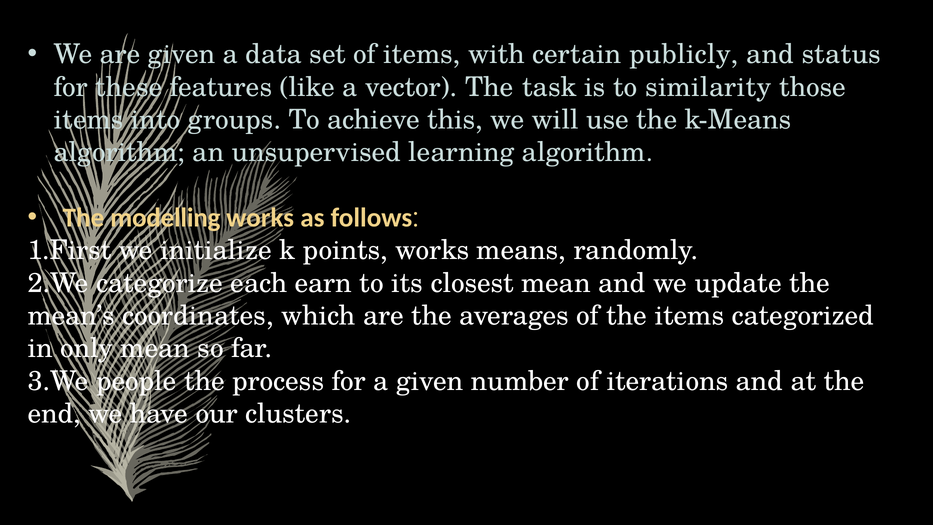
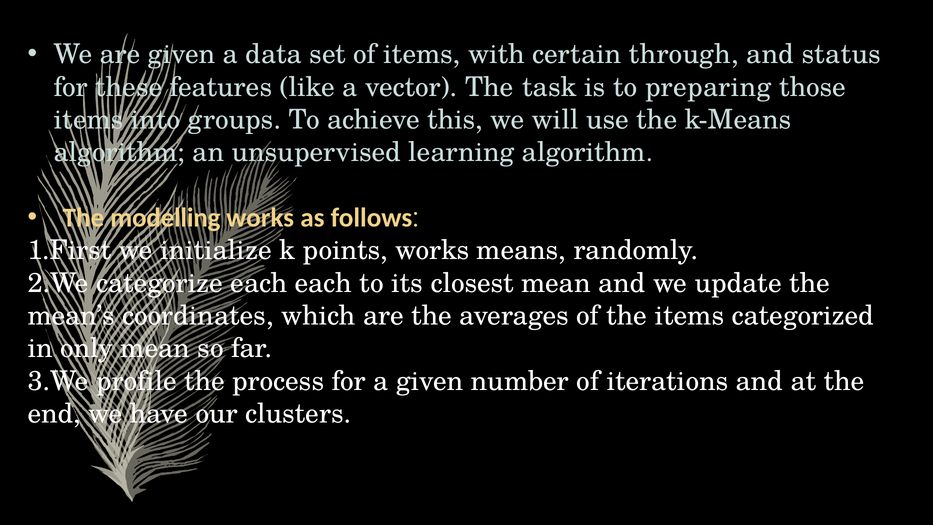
publicly: publicly -> through (684, 54)
similarity: similarity -> preparing (708, 87)
each earn: earn -> each (323, 283)
people: people -> profile (136, 381)
